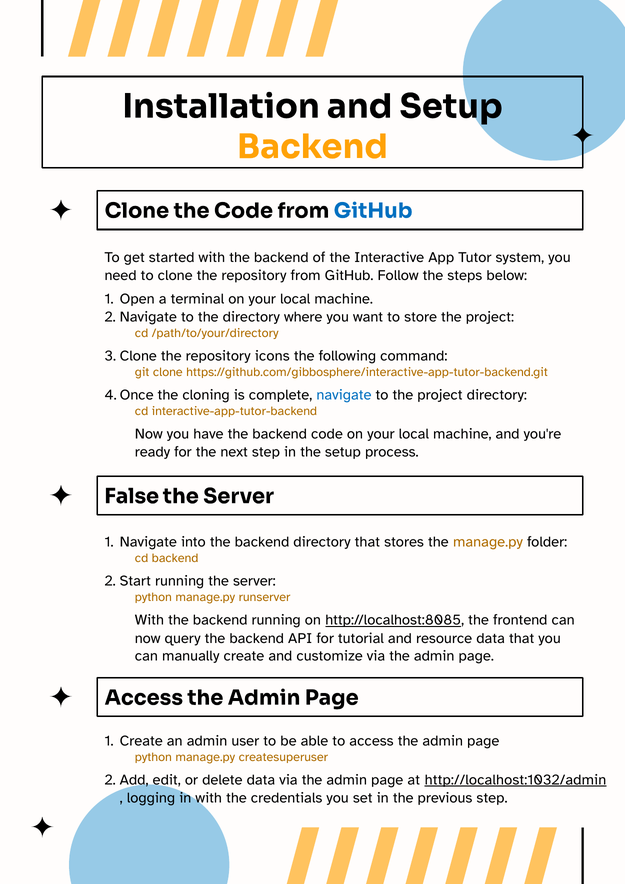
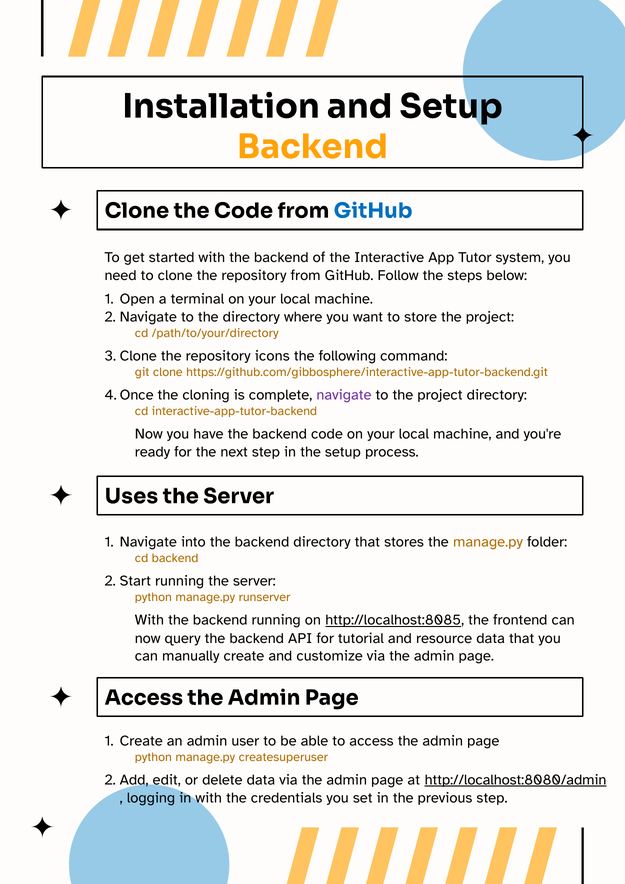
navigate colour: blue -> purple (344, 395)
False: False -> Uses (131, 496)
http://localhost:1032/admin: http://localhost:1032/admin -> http://localhost:8080/admin (516, 780)
